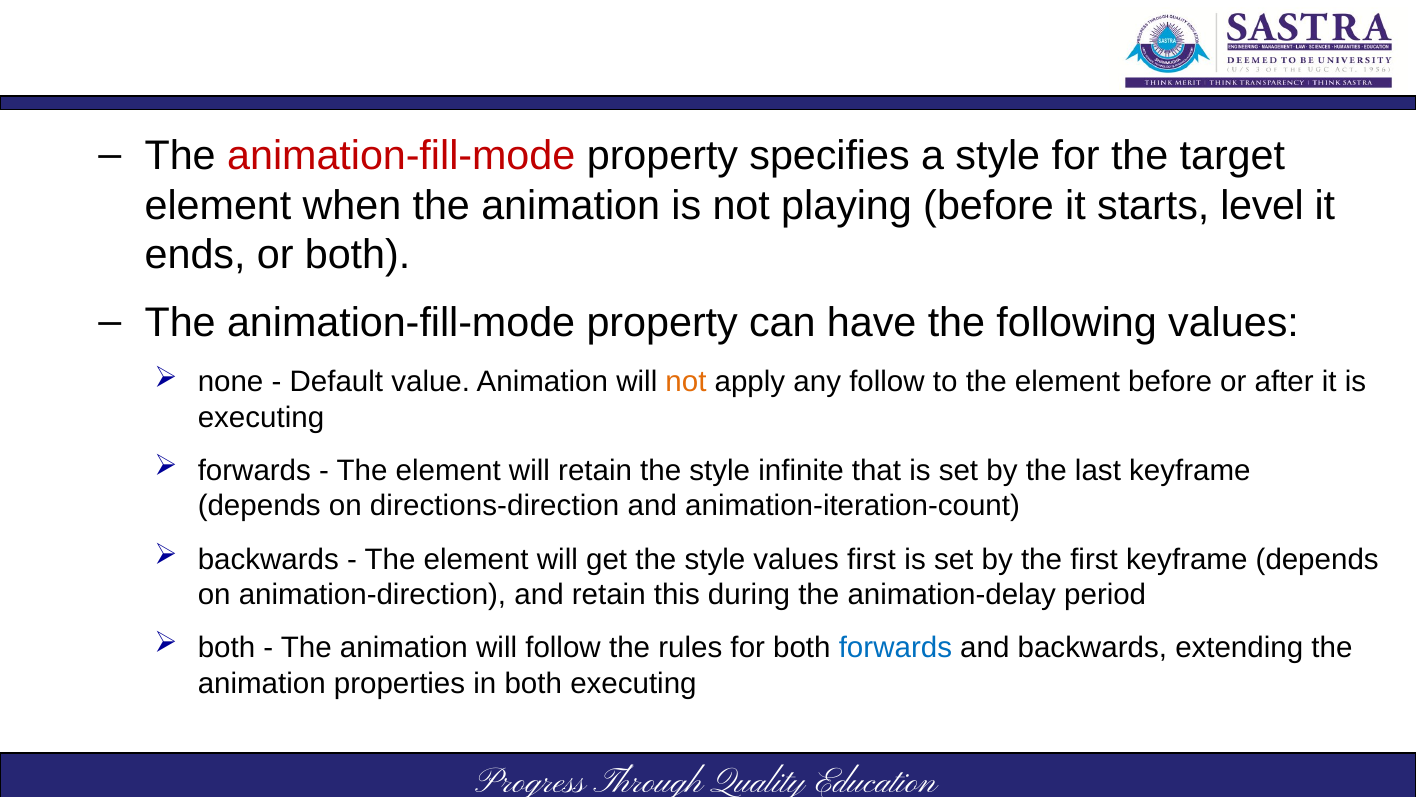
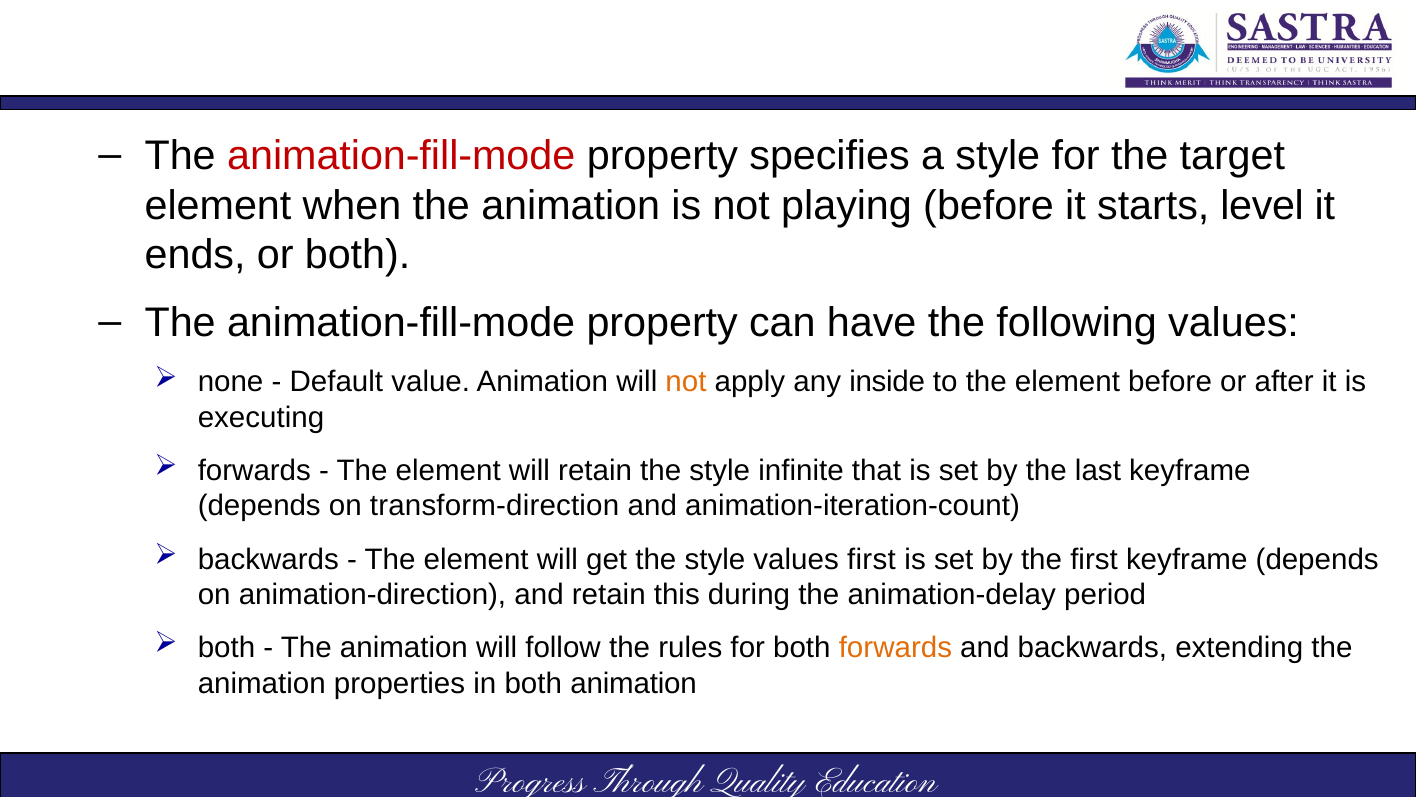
any follow: follow -> inside (887, 382)
directions-direction: directions-direction -> transform-direction (495, 506)
forwards colour: blue -> orange (895, 648)
both executing: executing -> animation (634, 683)
